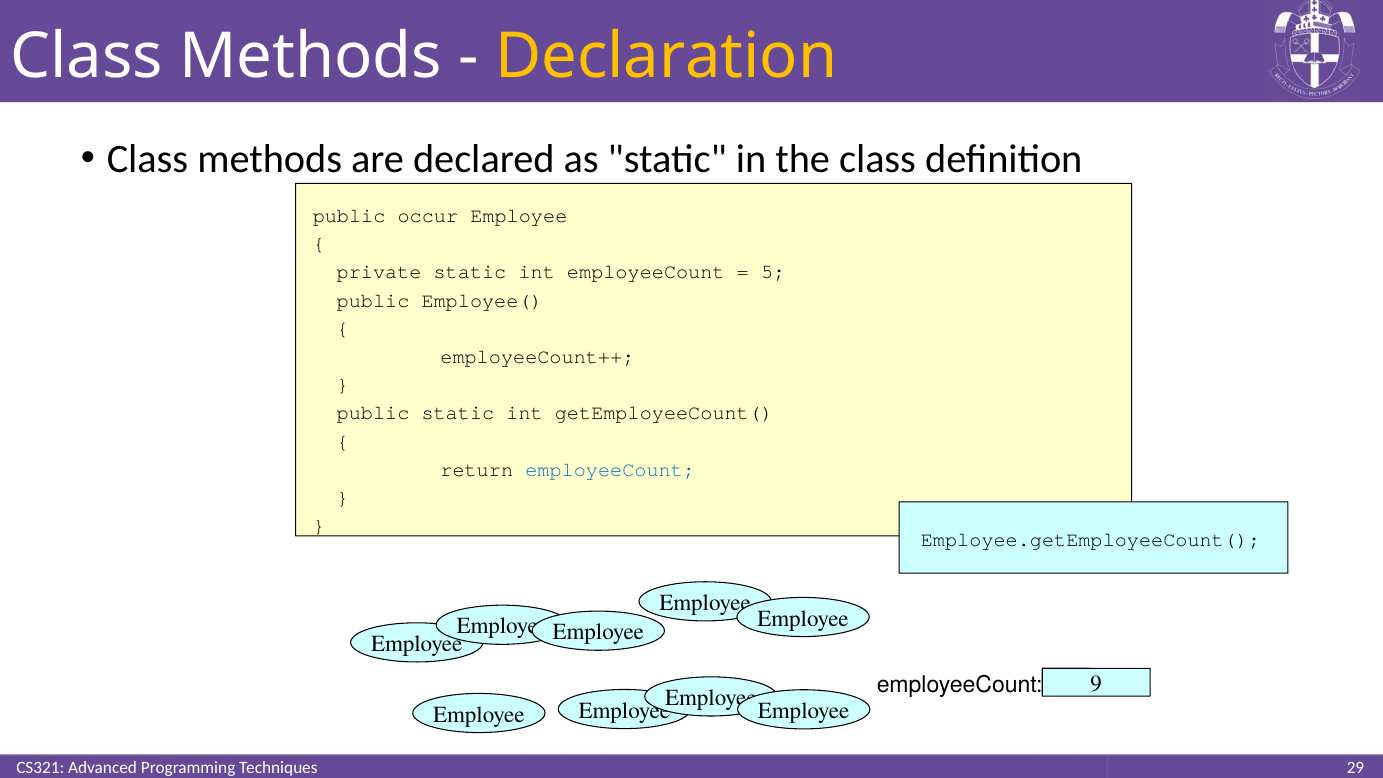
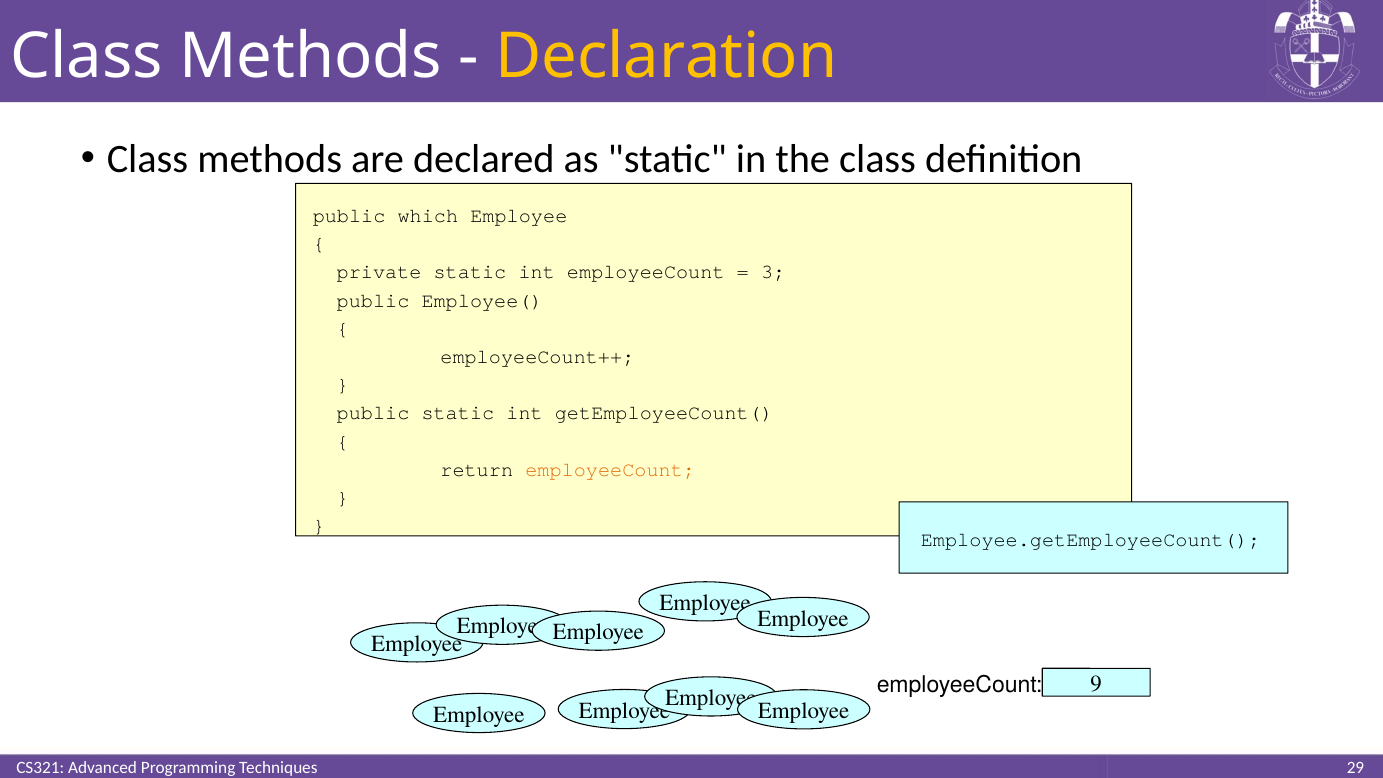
occur: occur -> which (428, 216)
5: 5 -> 3 (773, 272)
employeeCount colour: blue -> orange (610, 470)
